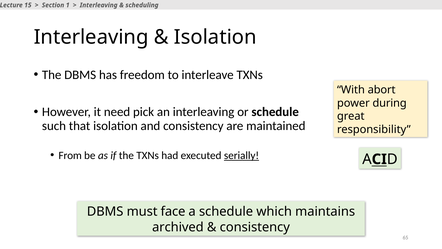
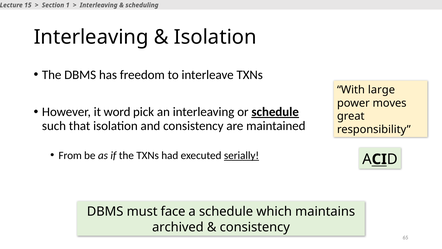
abort: abort -> large (381, 90)
during: during -> moves (390, 103)
need: need -> word (117, 112)
schedule underline: none -> present (275, 112)
